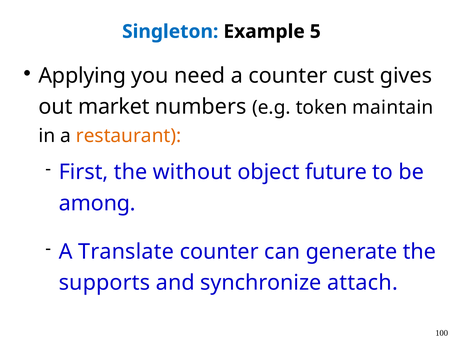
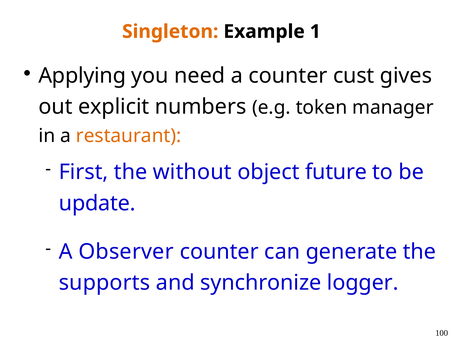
Singleton colour: blue -> orange (170, 32)
5: 5 -> 1 (315, 32)
market: market -> explicit (114, 107)
maintain: maintain -> manager (393, 108)
among: among -> update (97, 203)
Translate: Translate -> Observer (126, 252)
attach: attach -> logger (363, 283)
